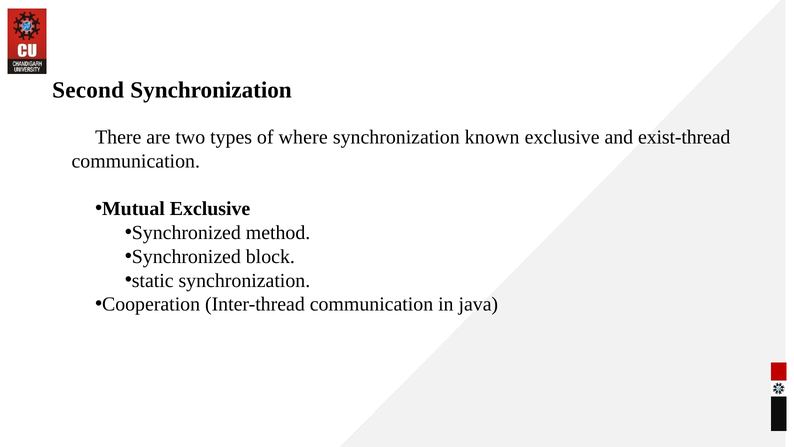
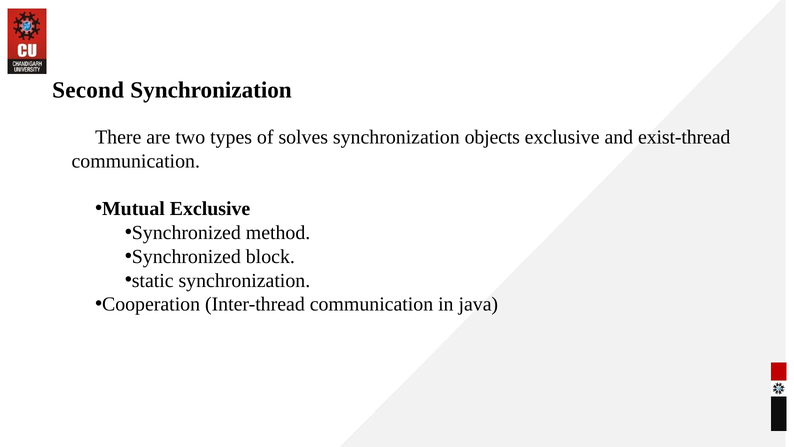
where: where -> solves (303, 137)
known: known -> objects (492, 137)
